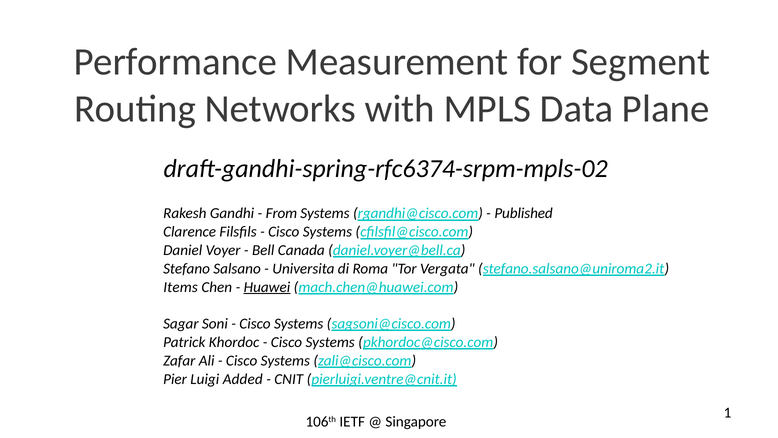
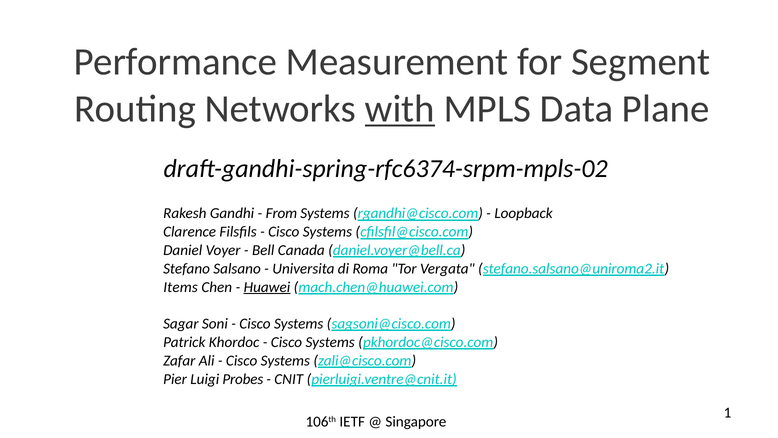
with underline: none -> present (400, 109)
Published: Published -> Loopback (524, 213)
Added: Added -> Probes (243, 379)
